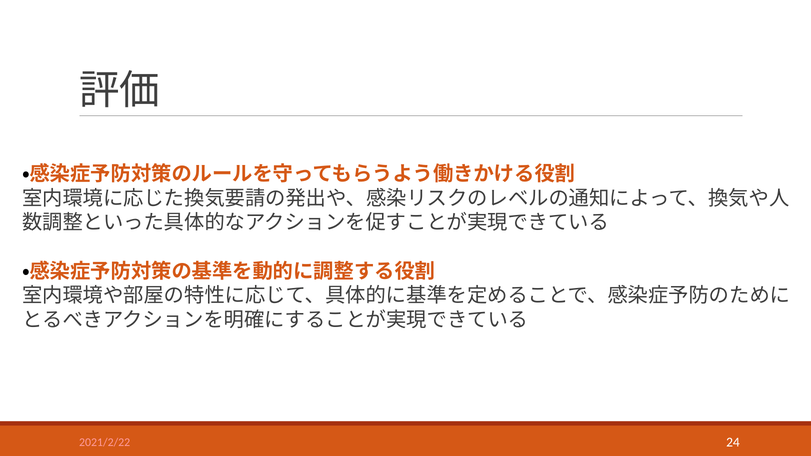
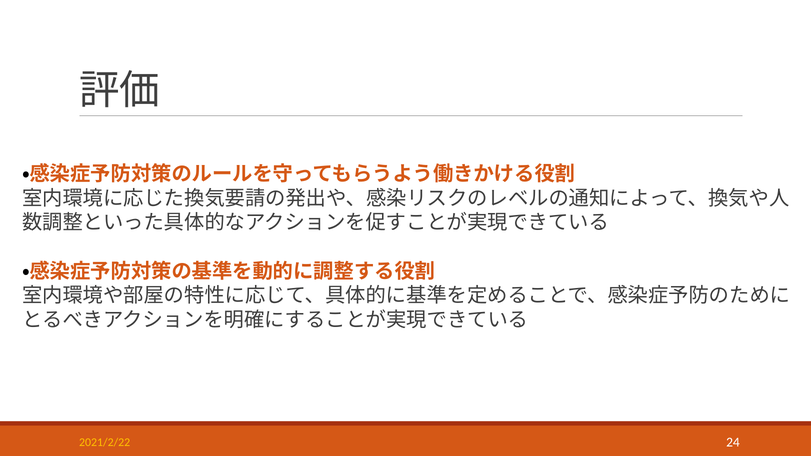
2021/2/22 colour: pink -> yellow (105, 443)
